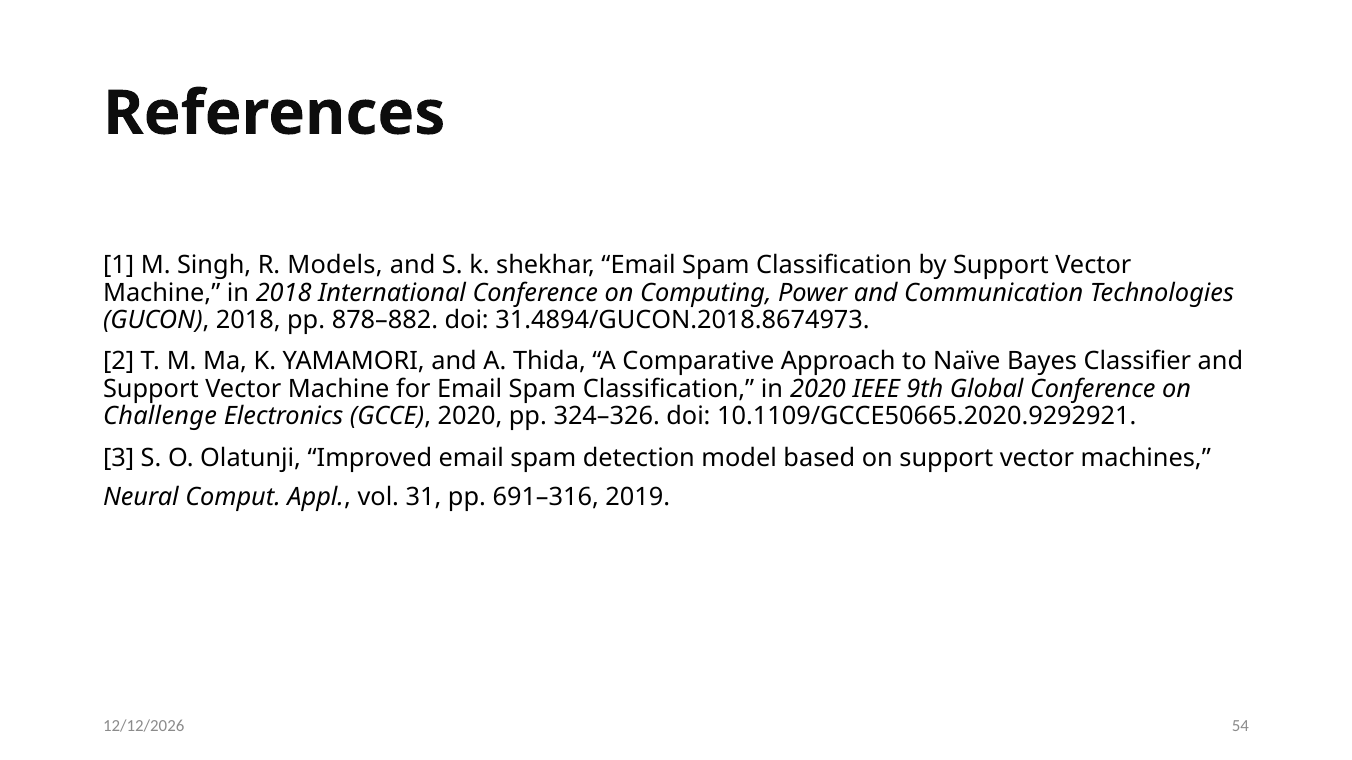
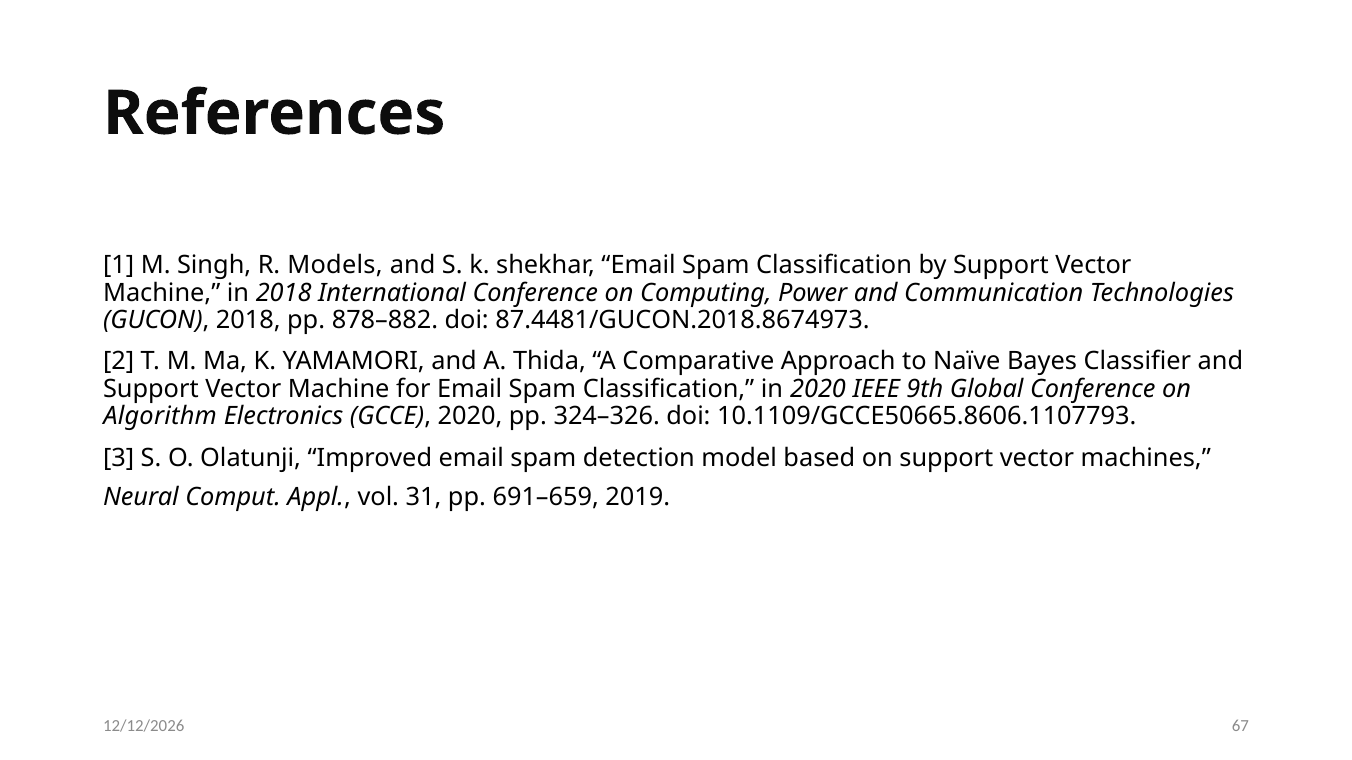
31.4894/GUCON.2018.8674973: 31.4894/GUCON.2018.8674973 -> 87.4481/GUCON.2018.8674973 (683, 320)
Challenge: Challenge -> Algorithm (160, 417)
10.1109/GCCE50665.2020.9292921: 10.1109/GCCE50665.2020.9292921 -> 10.1109/GCCE50665.8606.1107793 (927, 417)
691–316: 691–316 -> 691–659 (546, 498)
54: 54 -> 67 (1240, 726)
